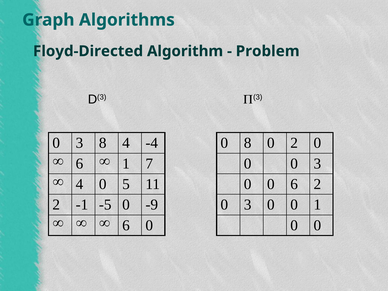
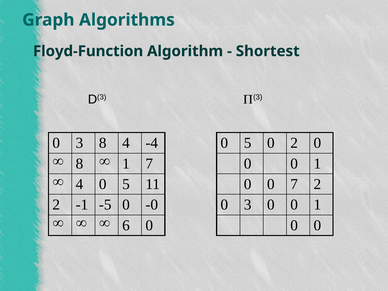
Floyd-Directed: Floyd-Directed -> Floyd-Function (88, 51)
Problem: Problem -> Shortest (268, 51)
8: 8 -> 5 (248, 143)
6: 6 -> 8 (79, 164)
3: 3 -> 1 (317, 164)
0 6: 6 -> 7 (294, 184)
-9: -9 -> -0 (152, 205)
